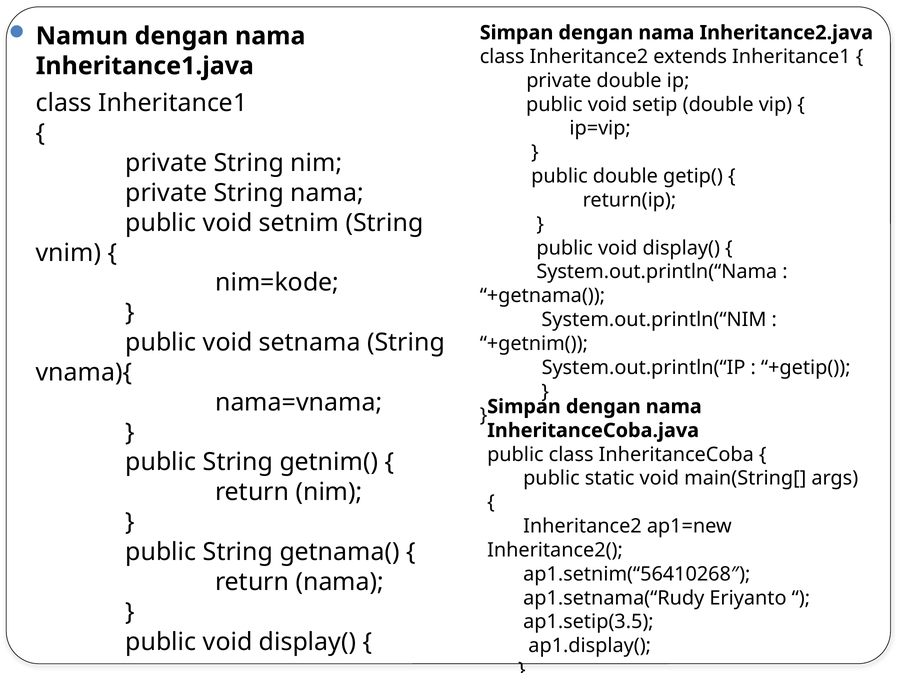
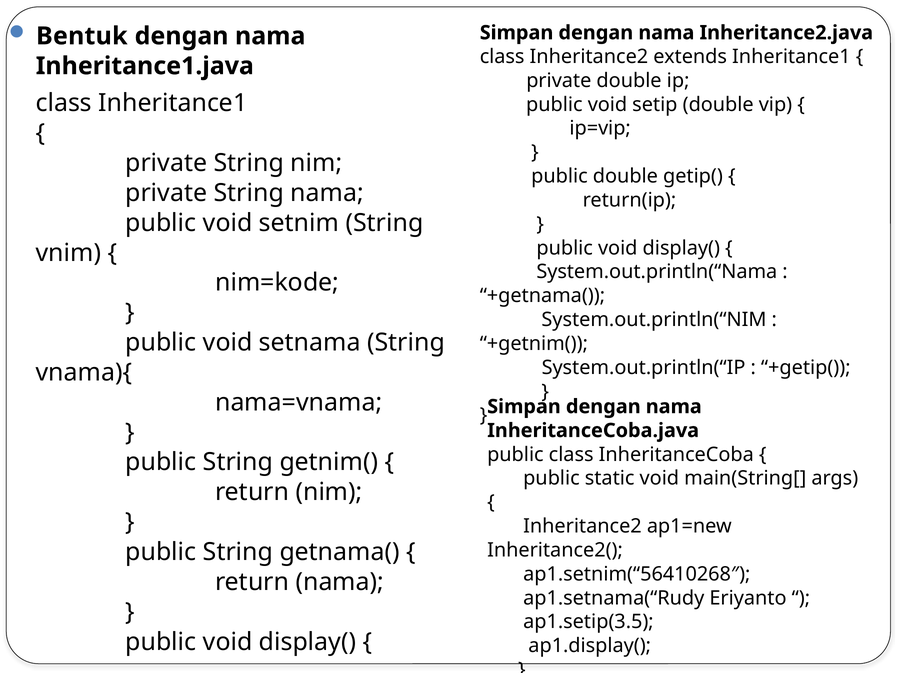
Namun: Namun -> Bentuk (82, 36)
